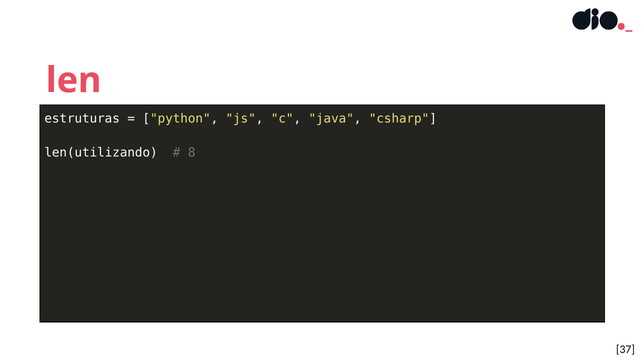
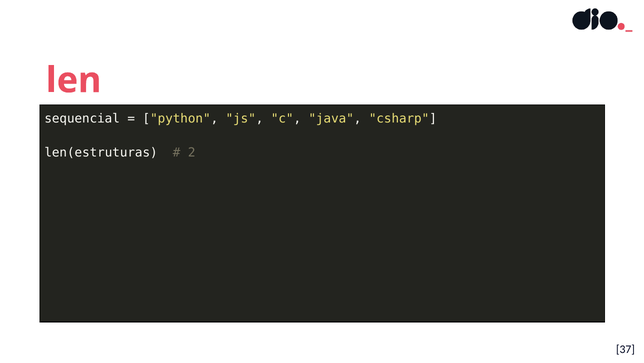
estruturas: estruturas -> sequencial (82, 119)
len(utilizando: len(utilizando -> len(estruturas (101, 152)
8: 8 -> 2 (192, 152)
